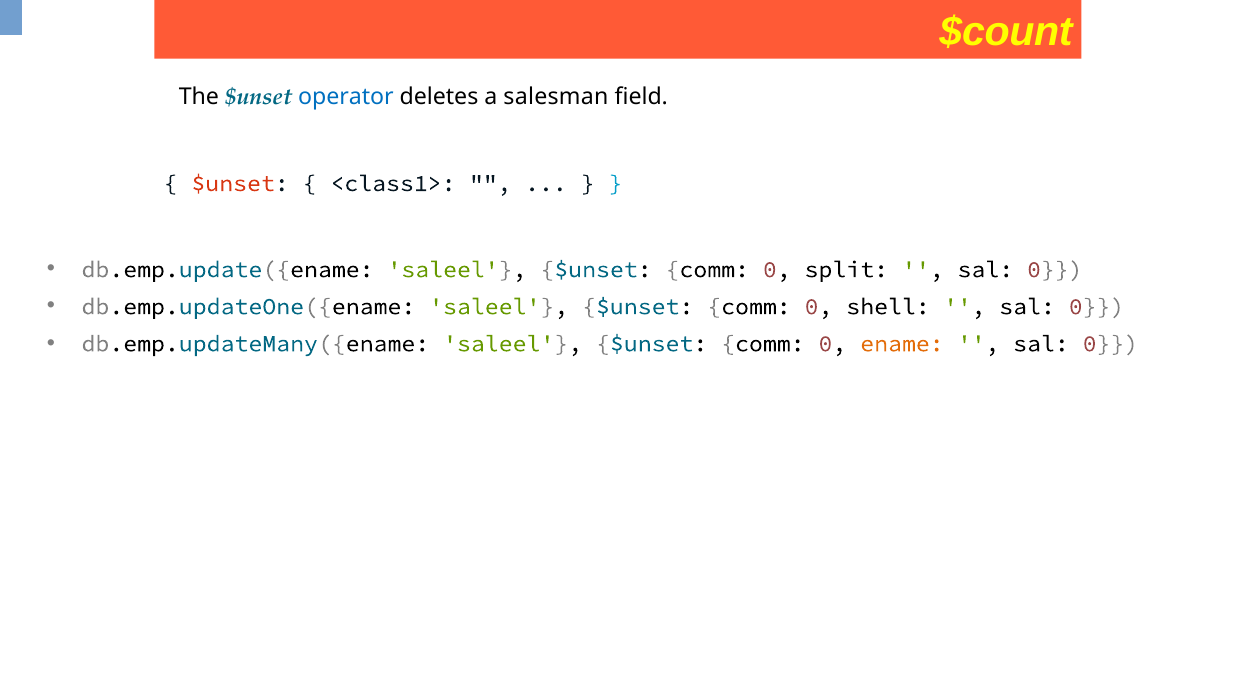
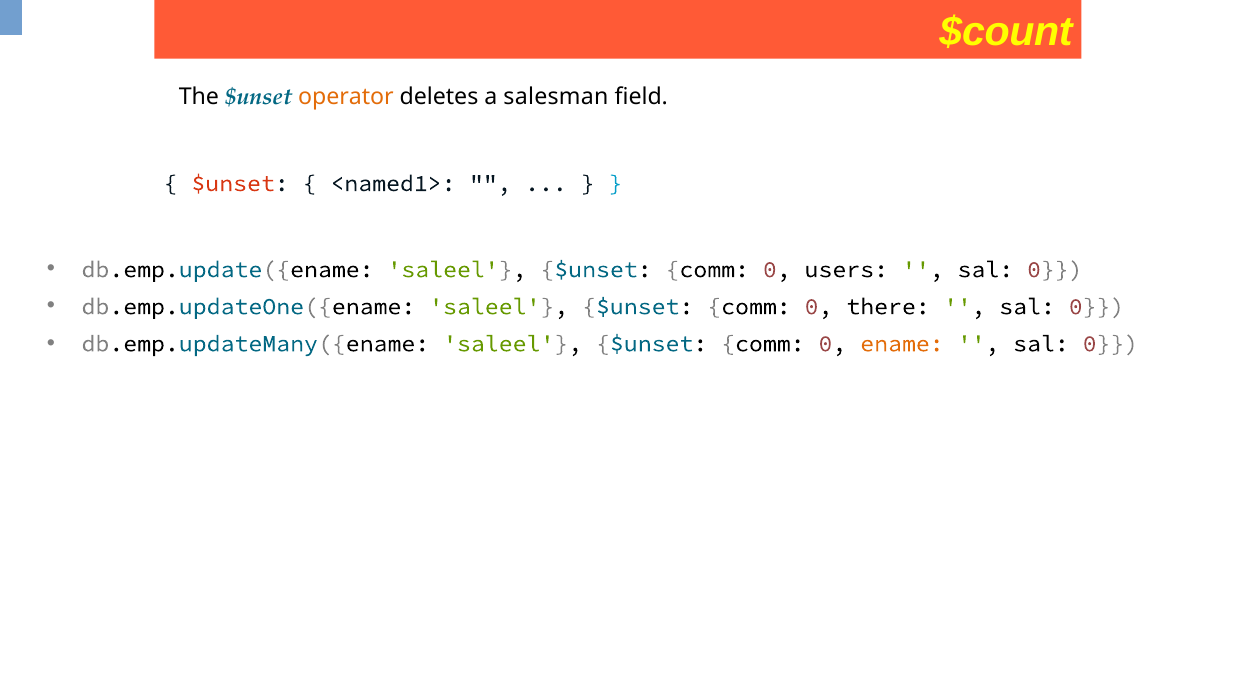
operator colour: blue -> orange (346, 97)
<class1>: <class1> -> <named1> (393, 183)
split: split -> users (846, 270)
shell: shell -> there (888, 307)
